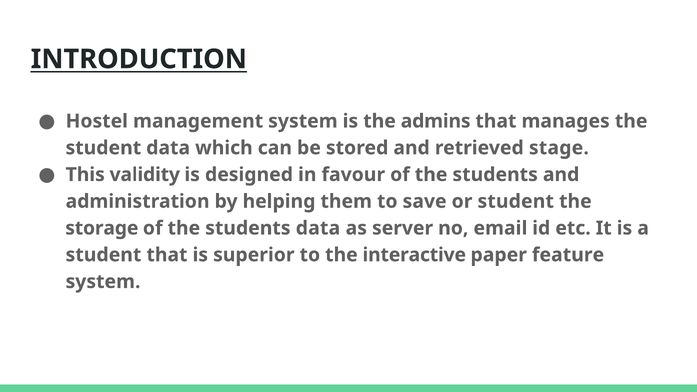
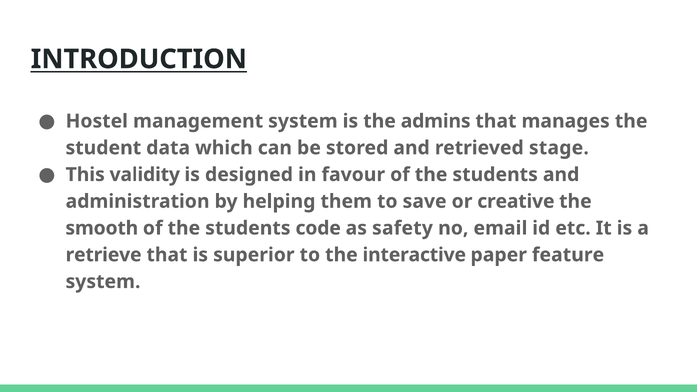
or student: student -> creative (516, 201)
storage: storage -> smooth (102, 228)
students data: data -> code (318, 228)
server: server -> safety (402, 228)
student: student -> retrieve (104, 255)
